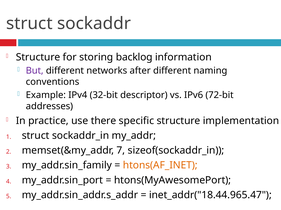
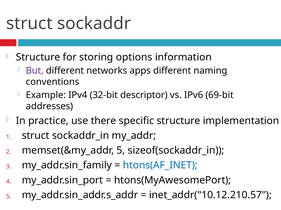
backlog: backlog -> options (134, 57)
after: after -> apps (140, 71)
72-bit: 72-bit -> 69-bit (220, 95)
memset(&my_addr 7: 7 -> 5 (121, 151)
htons(AF_INET colour: orange -> blue (160, 166)
inet_addr("18.44.965.47: inet_addr("18.44.965.47 -> inet_addr("10.12.210.57 (210, 196)
